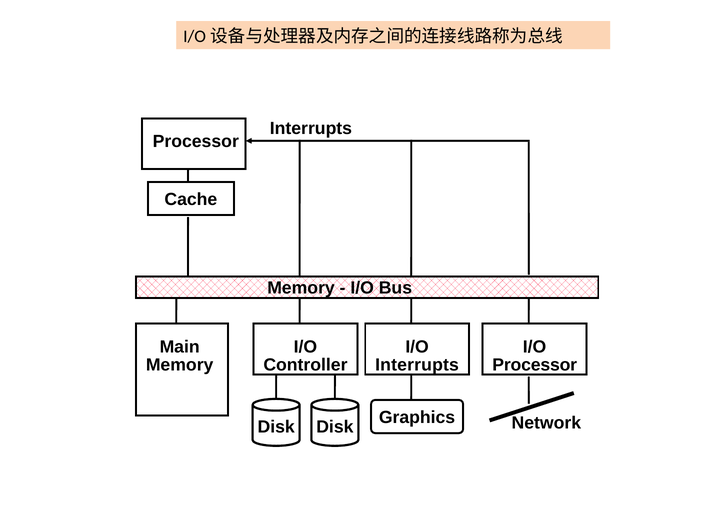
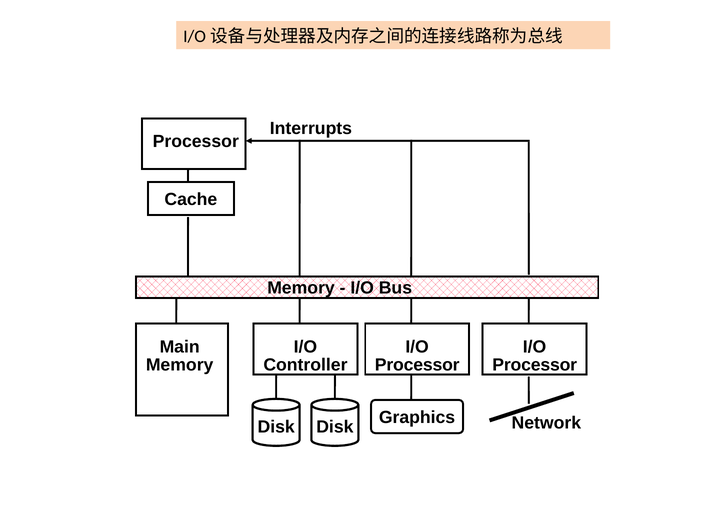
Interrupts: Interrupts -> Processor (417, 365)
